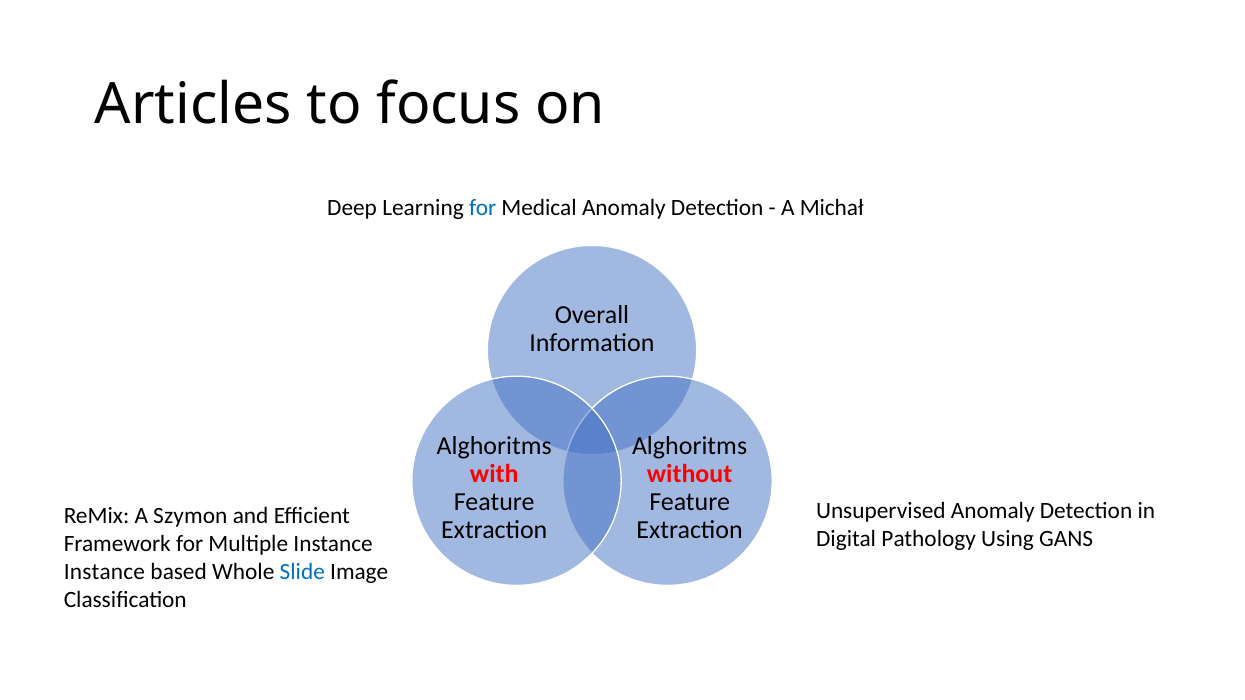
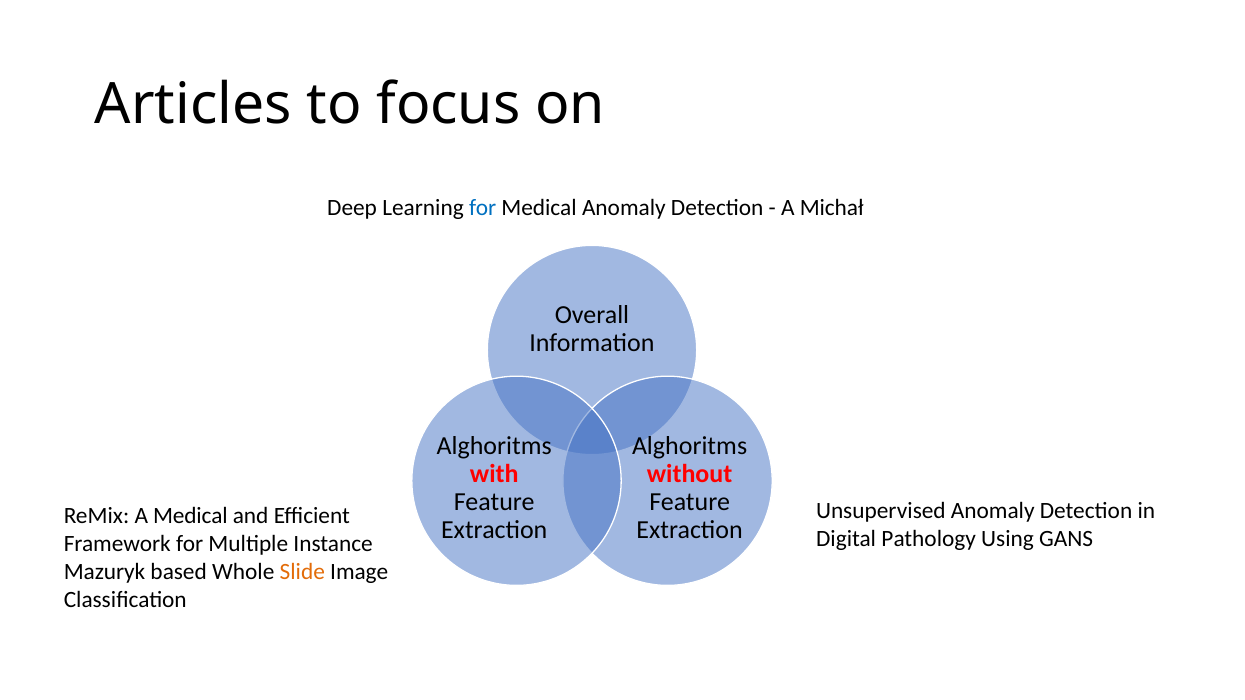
A Szymon: Szymon -> Medical (190, 516)
Instance: Instance -> Mazuryk (105, 572)
Slide colour: blue -> orange (302, 572)
